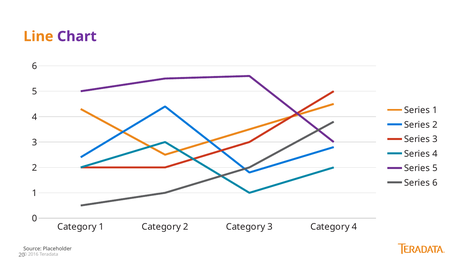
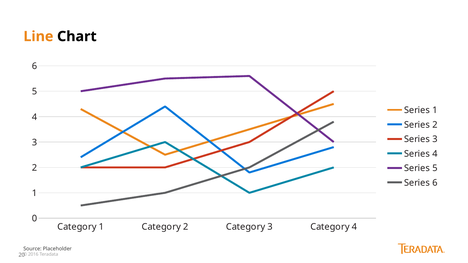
Chart colour: purple -> black (77, 36)
